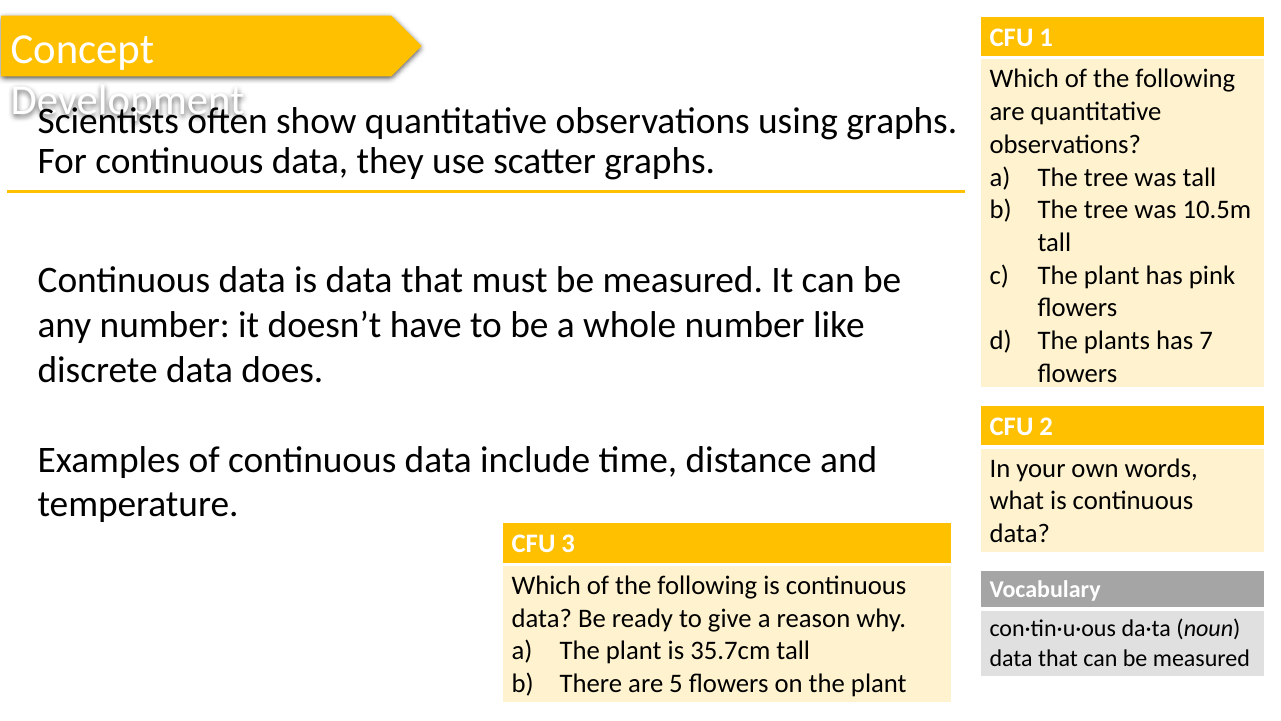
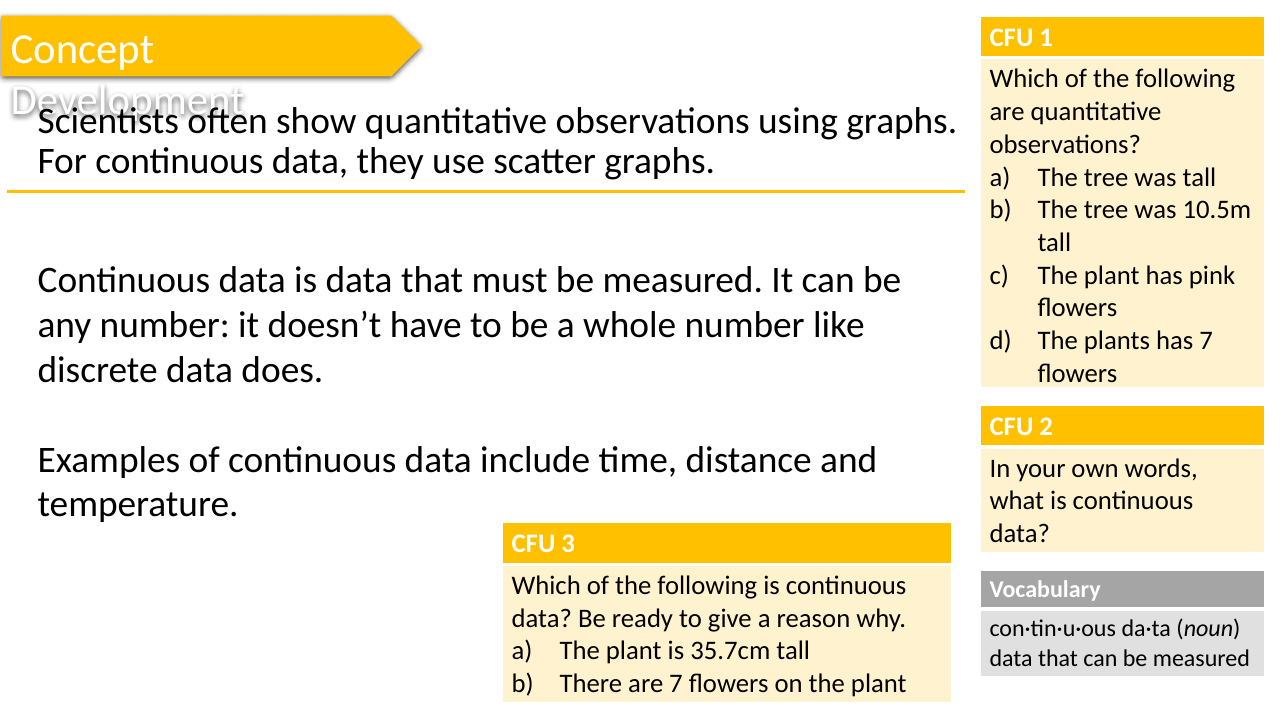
are 5: 5 -> 7 (676, 683)
